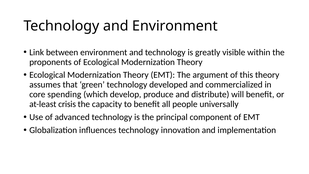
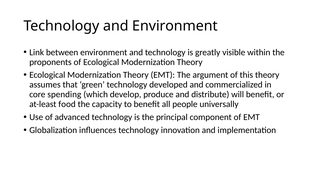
crisis: crisis -> food (67, 104)
